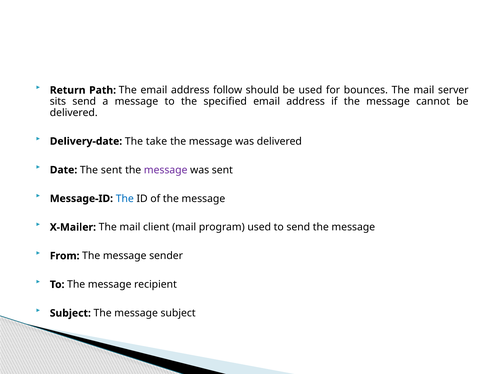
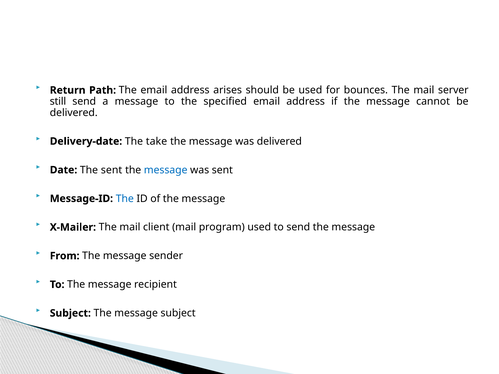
follow: follow -> arises (228, 90)
sits: sits -> still (58, 101)
message colour: purple -> blue (166, 170)
